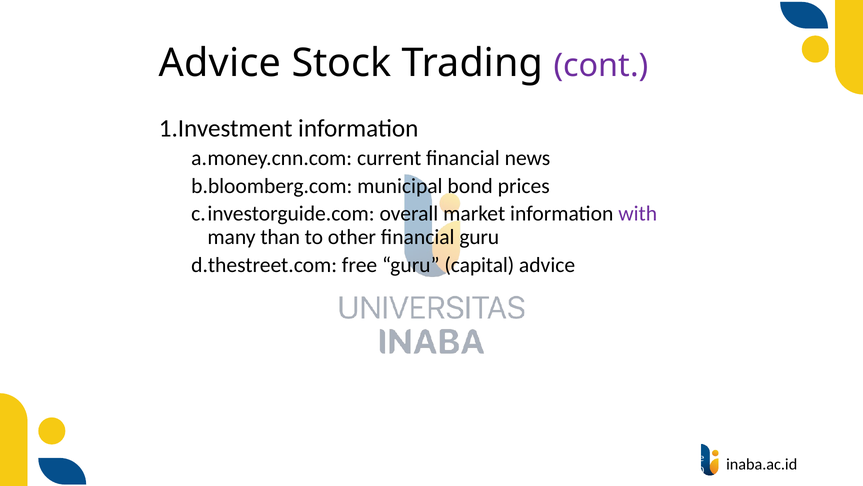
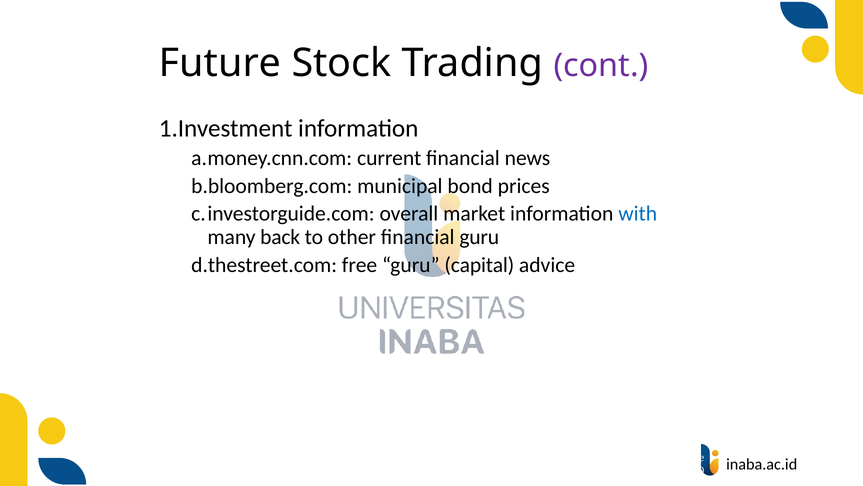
Advice: Advice -> Future (220, 63)
with colour: purple -> blue (638, 214)
than: than -> back (280, 237)
